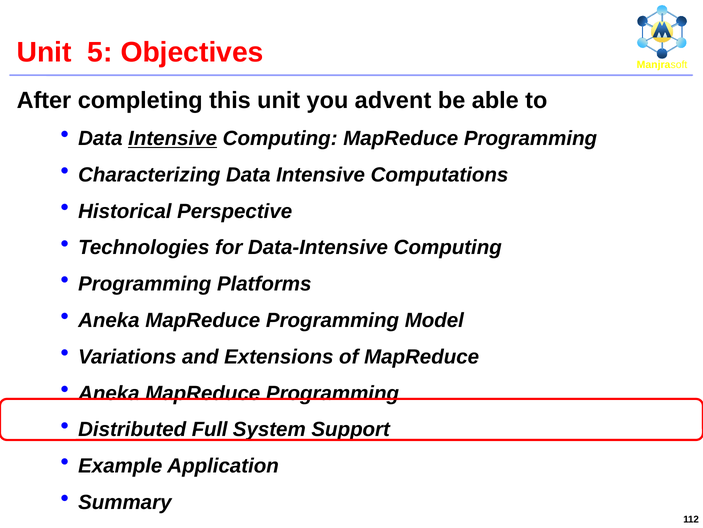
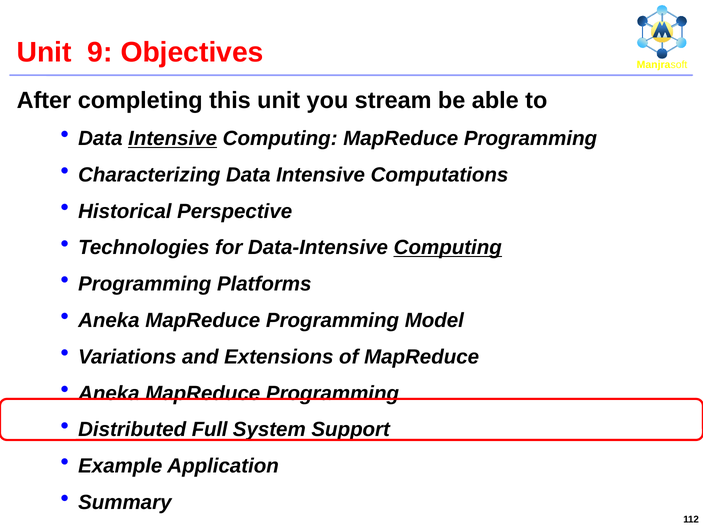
5: 5 -> 9 (100, 52)
advent: advent -> stream (393, 100)
Computing underline: none -> present (448, 247)
